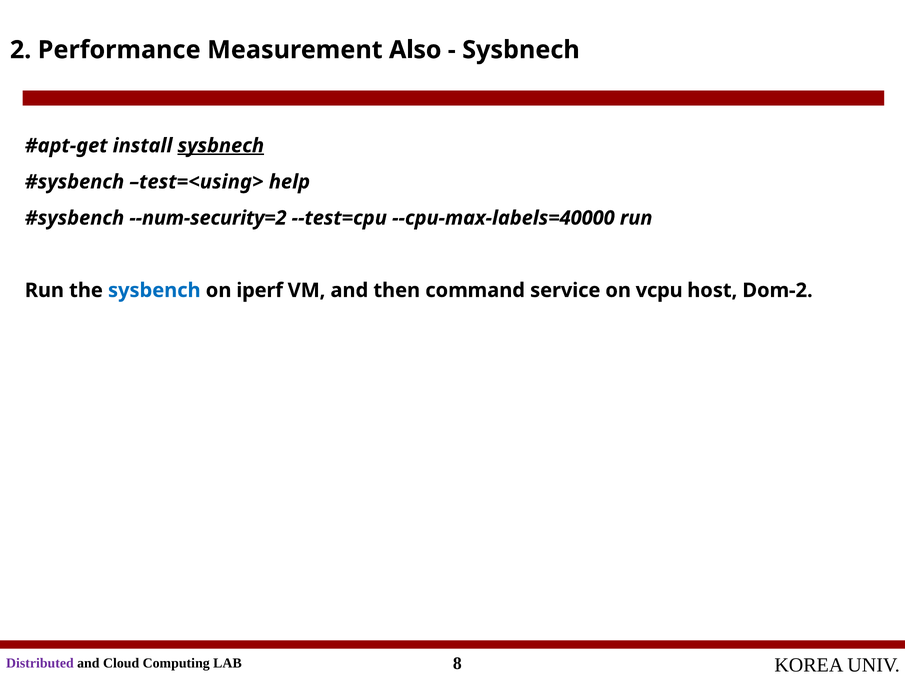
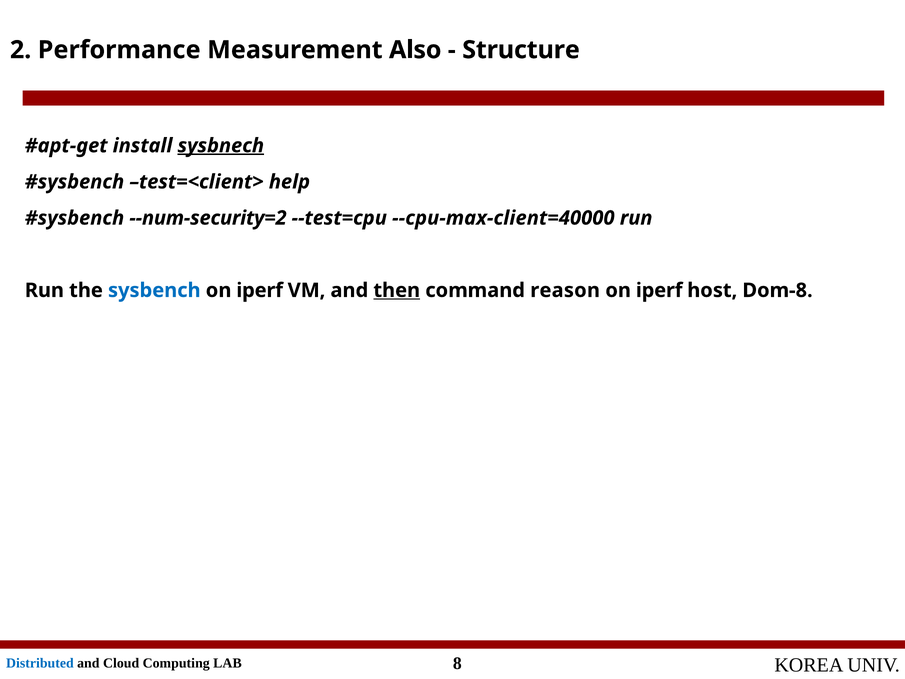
Sysbnech: Sysbnech -> Structure (521, 50)
test=<using>: test=<using> -> test=<client> (197, 182)
--cpu-max-labels=40000: --cpu-max-labels=40000 -> --cpu-max-client=40000 (503, 218)
then underline: none -> present (397, 290)
service: service -> reason (565, 290)
vcpu: vcpu -> iperf (659, 290)
Dom-2: Dom-2 -> Dom-8 (778, 290)
Distributed colour: purple -> blue (40, 663)
